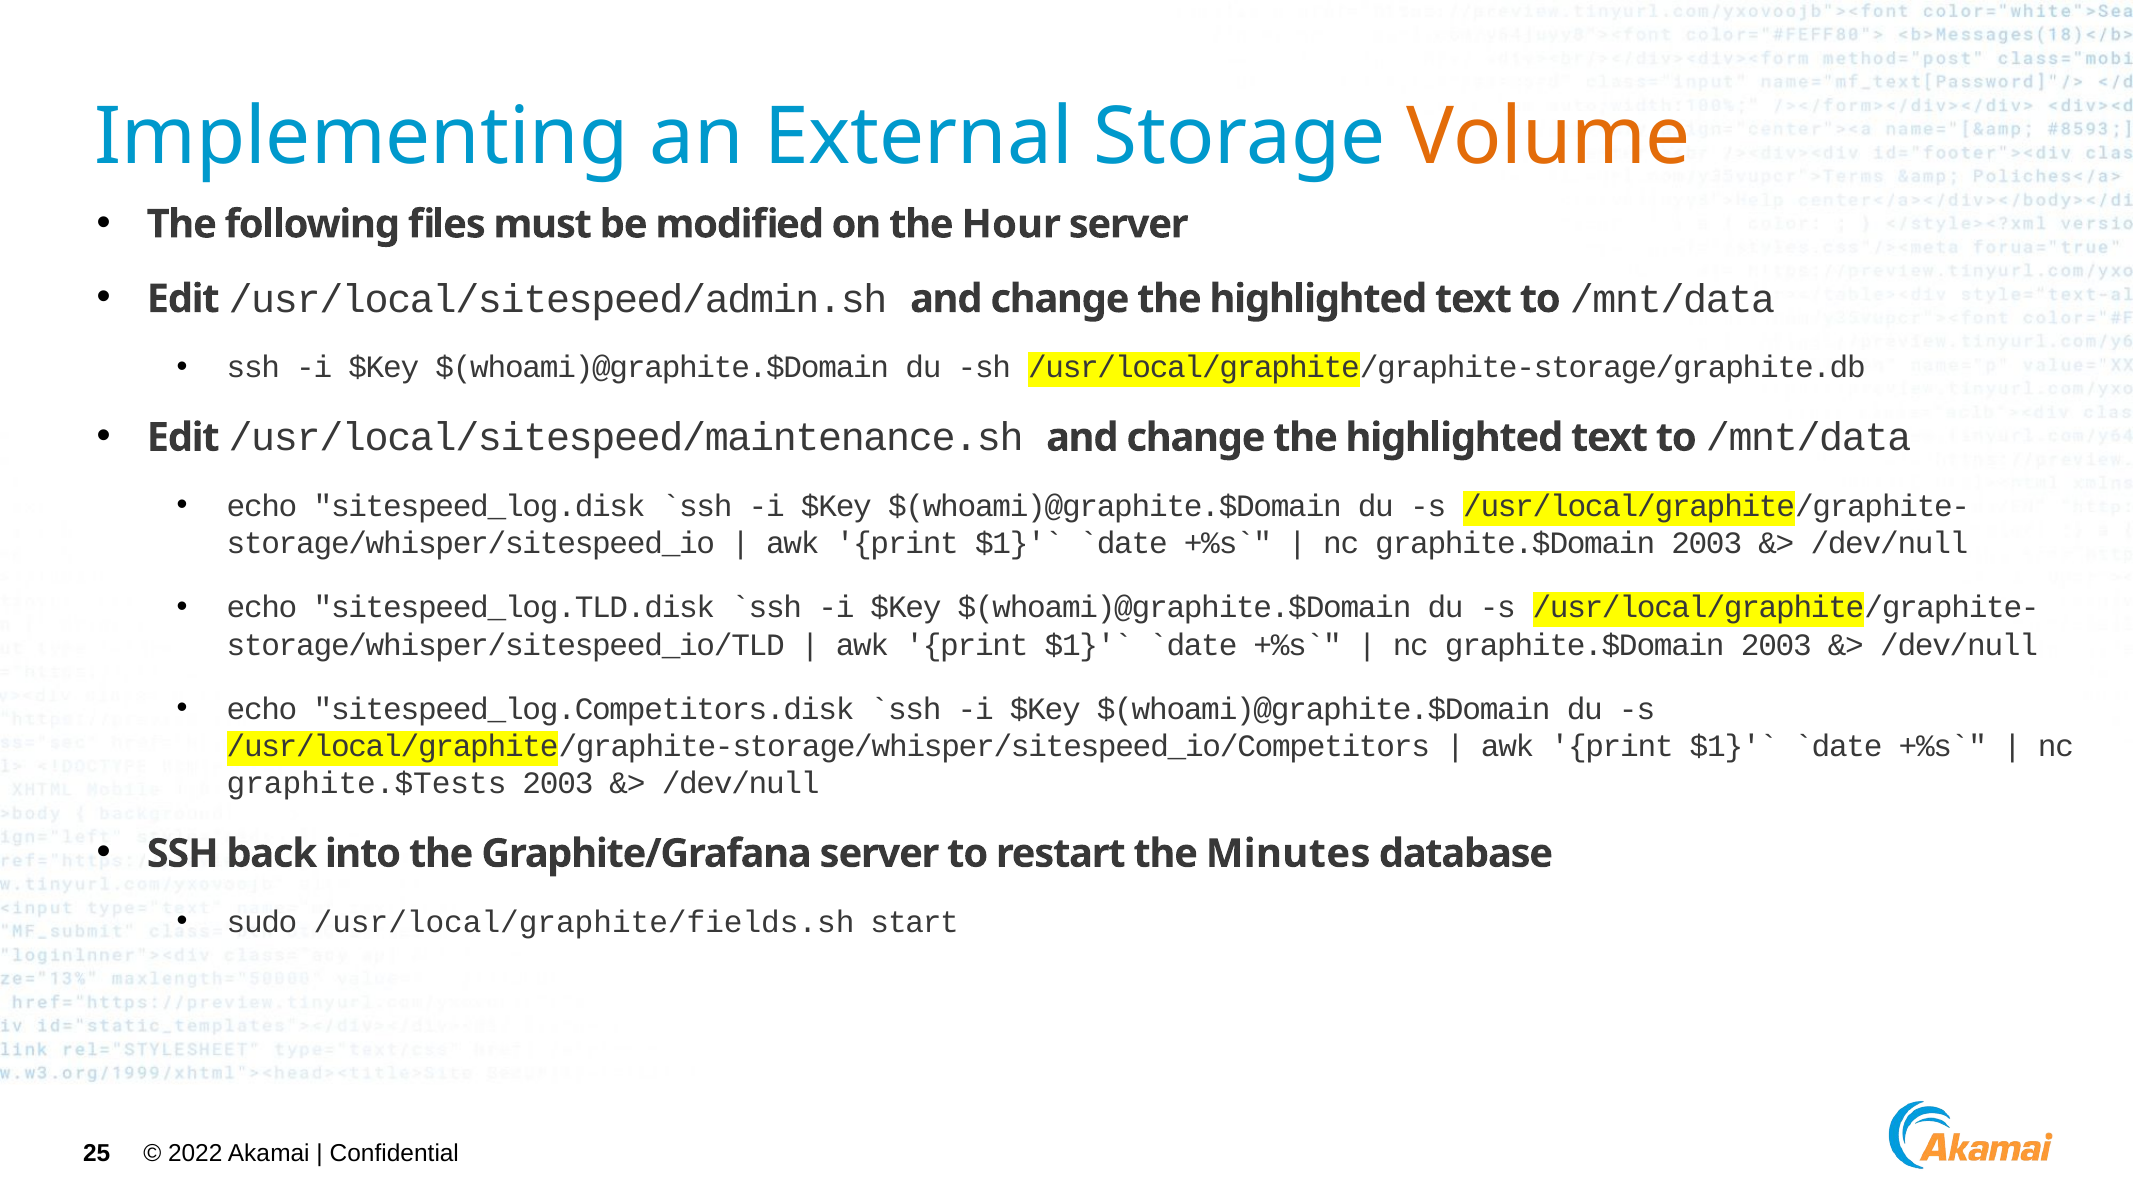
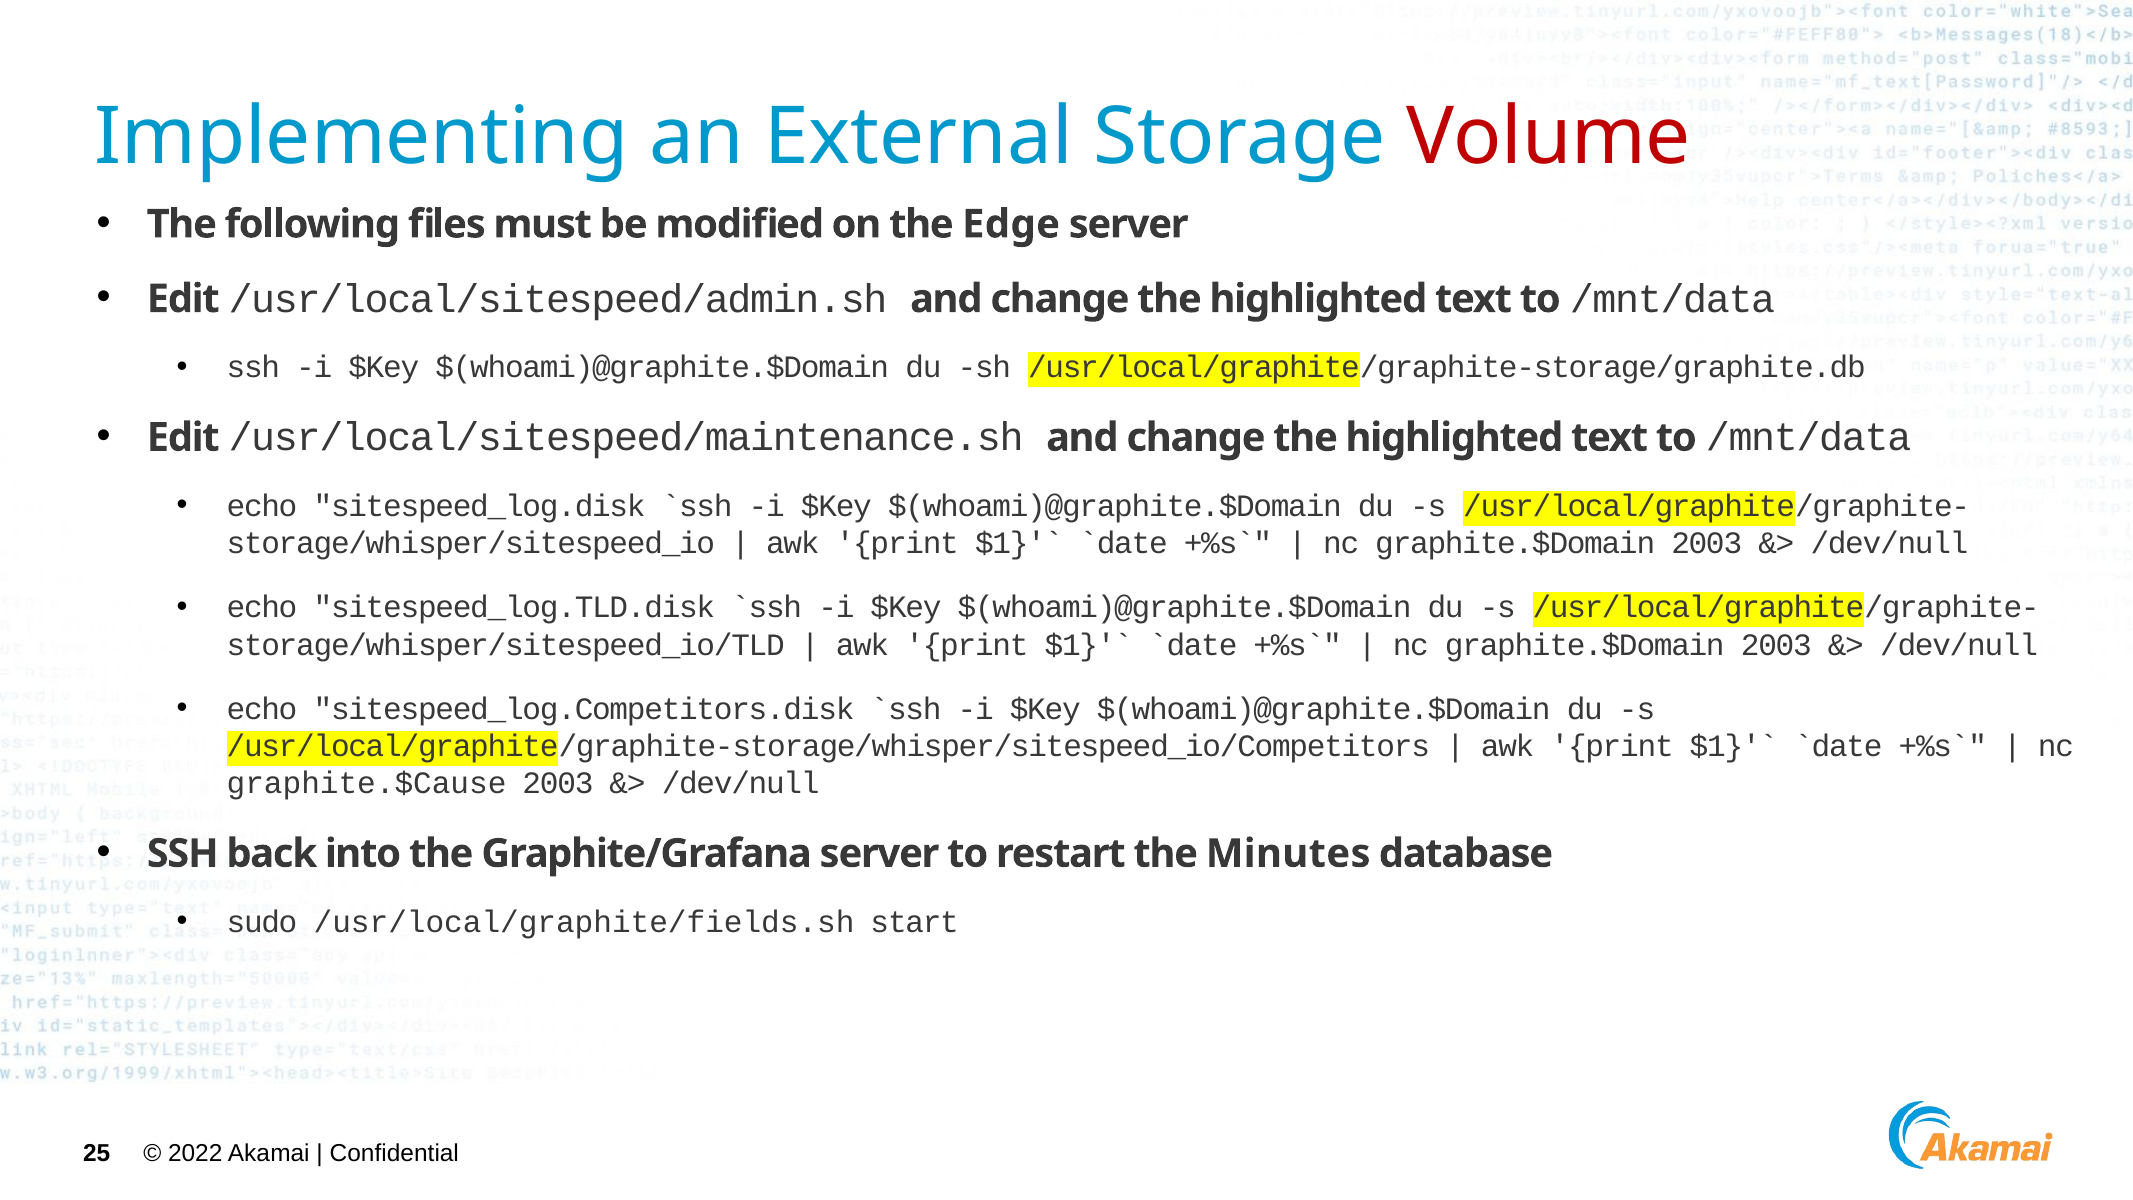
Volume colour: orange -> red (1549, 137)
Hour: Hour -> Edge (1011, 224)
graphite.$Tests: graphite.$Tests -> graphite.$Cause (367, 784)
